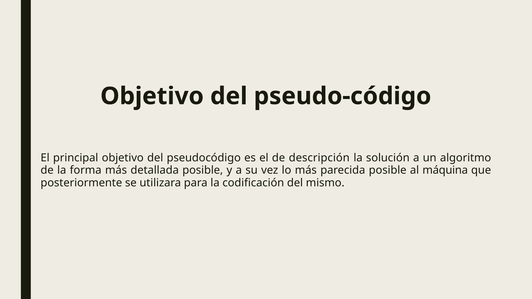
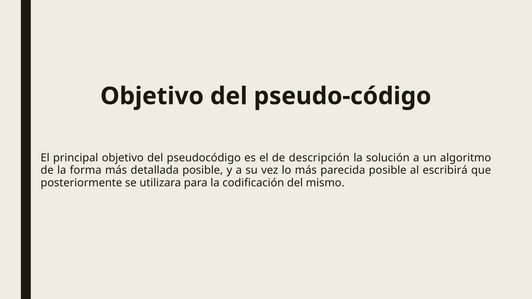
máquina: máquina -> escribirá (445, 170)
